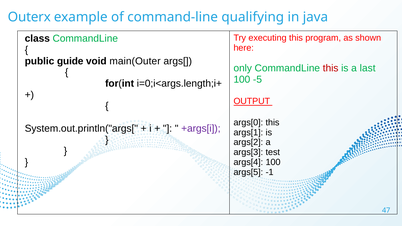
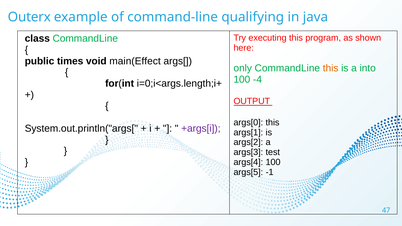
guide: guide -> times (70, 61)
main(Outer: main(Outer -> main(Effect (135, 61)
this colour: red -> orange (331, 68)
last: last -> into (368, 68)
-5: -5 -> -4 (257, 80)
